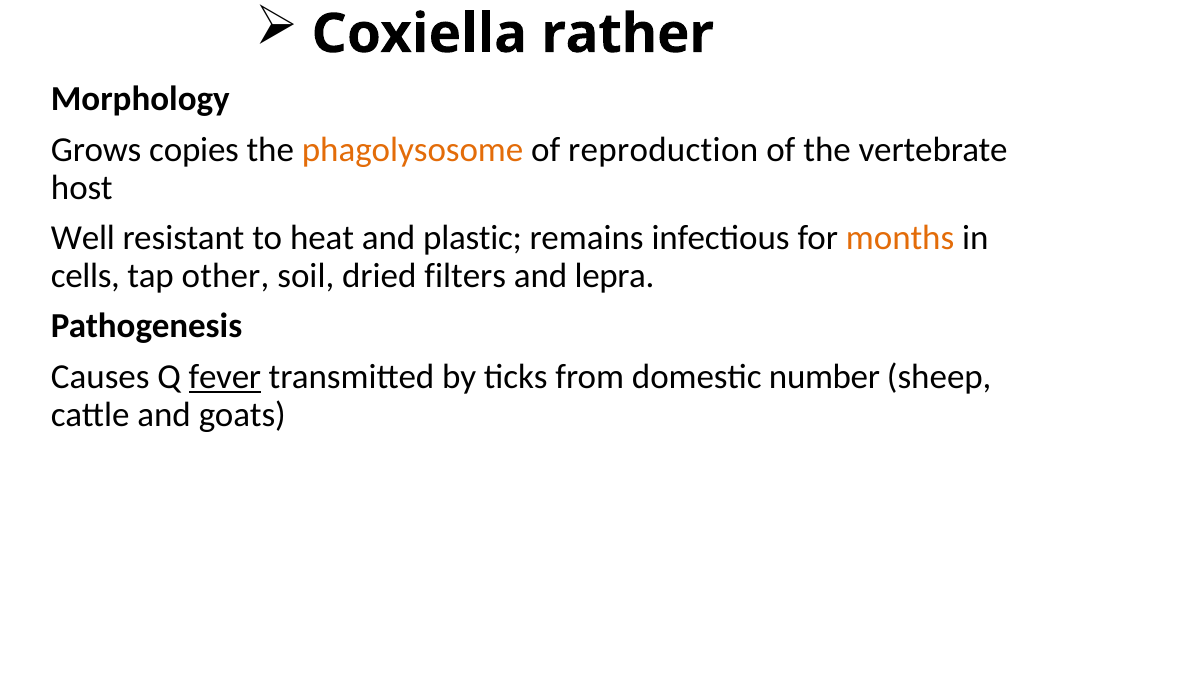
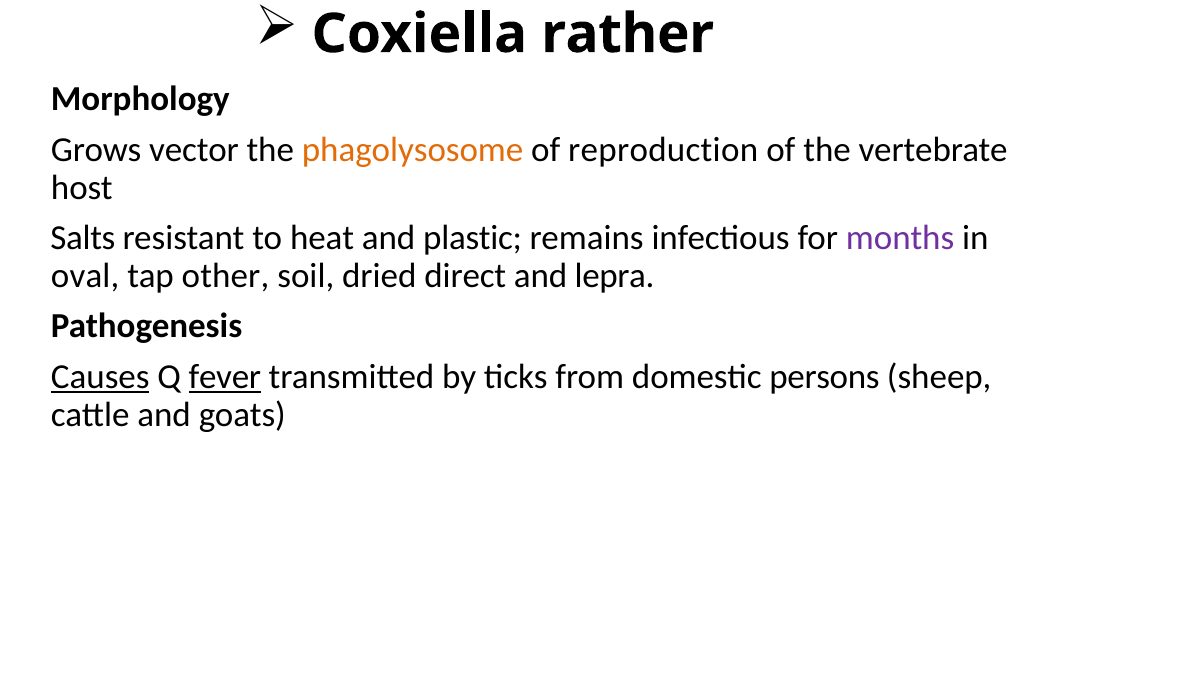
copies: copies -> vector (194, 150)
Well: Well -> Salts (83, 238)
months colour: orange -> purple (900, 238)
cells: cells -> oval (85, 276)
filters: filters -> direct (465, 276)
Causes underline: none -> present (100, 376)
number: number -> persons (824, 376)
